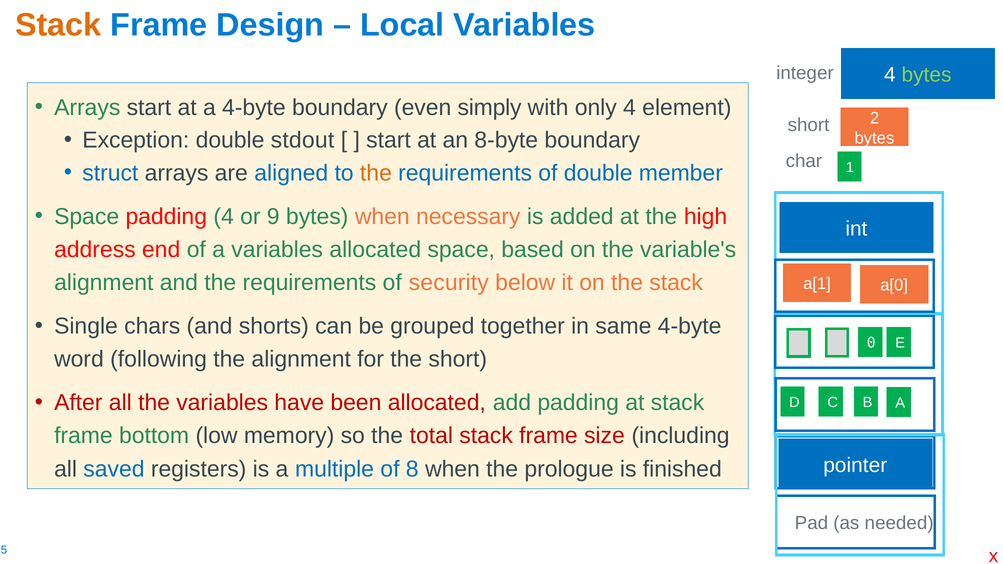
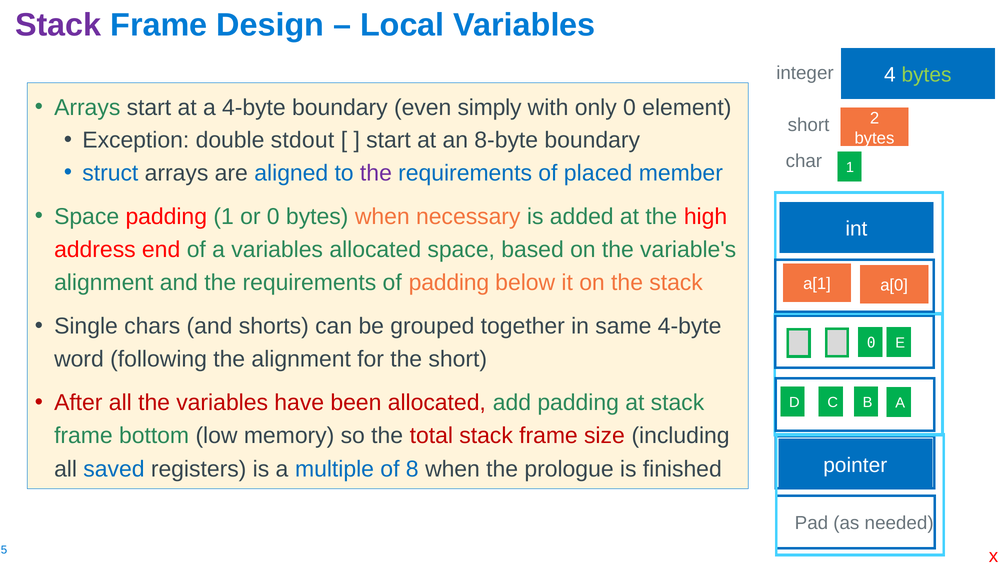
Stack colour: orange -> purple (58, 25)
only 4: 4 -> 0 (629, 108)
the colour: orange -> purple (376, 173)
of double: double -> placed (598, 173)
padding 4: 4 -> 1 (224, 217)
or 9: 9 -> 0 (273, 217)
of security: security -> padding (449, 283)
